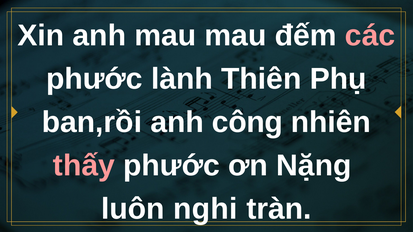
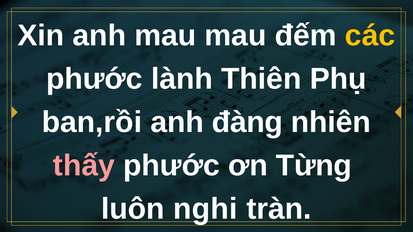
các colour: pink -> yellow (370, 36)
công: công -> đàng (247, 122)
Nặng: Nặng -> Từng (314, 166)
